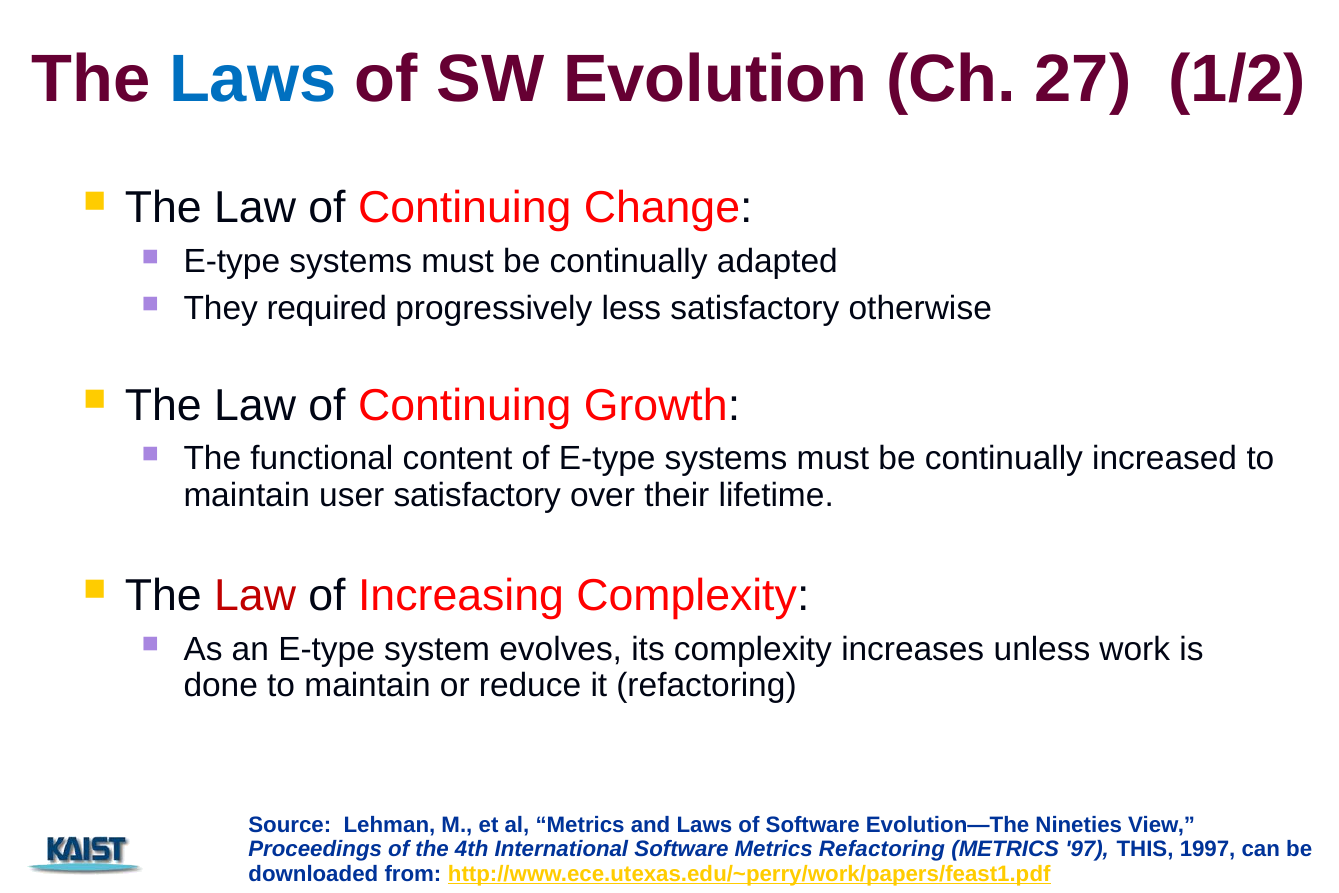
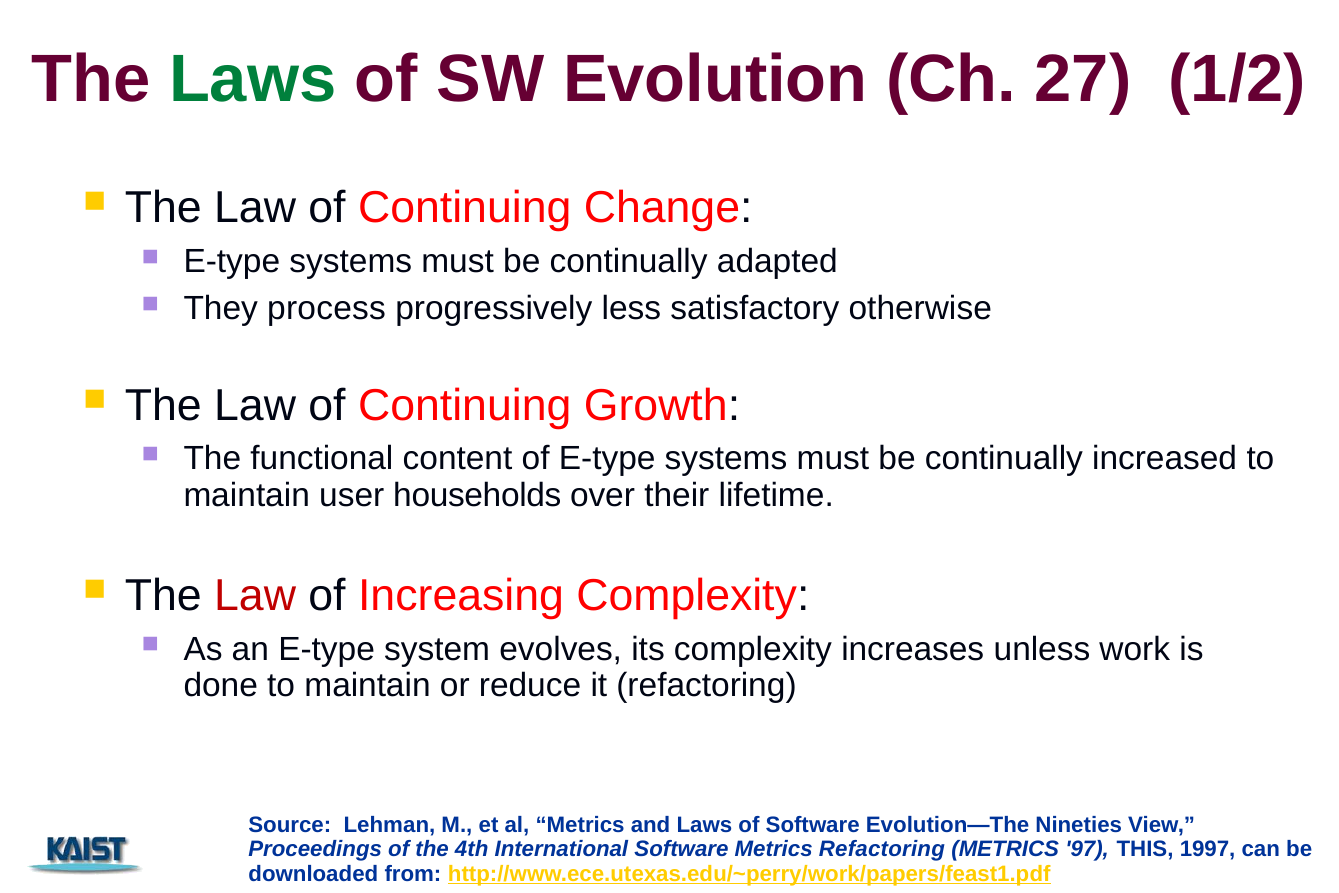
Laws colour: blue -> green (253, 79)
required: required -> process (327, 309)
user satisfactory: satisfactory -> households (477, 495)
